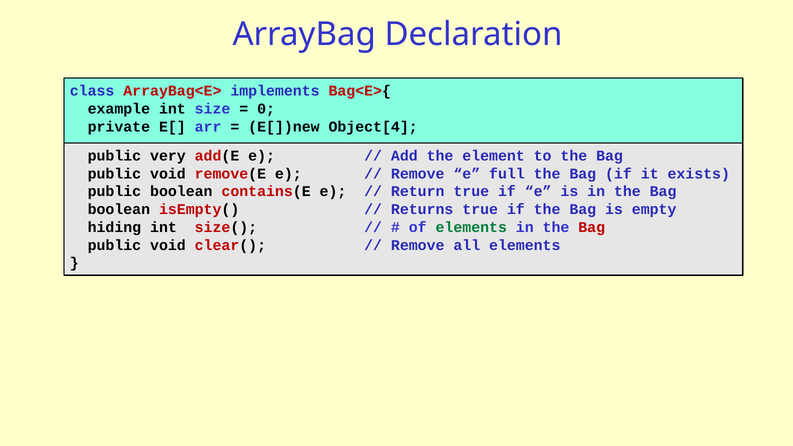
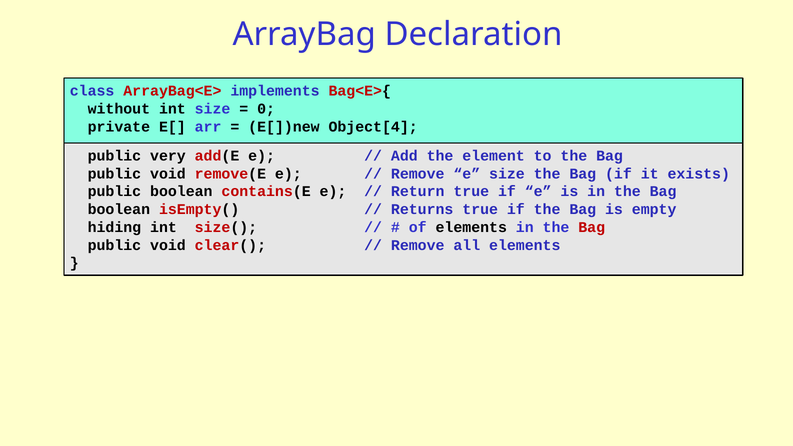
example: example -> without (119, 109)
e full: full -> size (507, 174)
elements colour: green -> black (471, 227)
